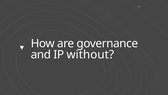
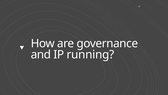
without: without -> running (90, 54)
